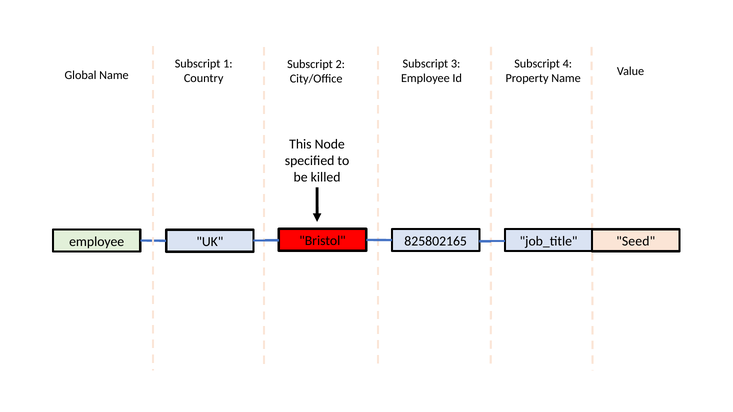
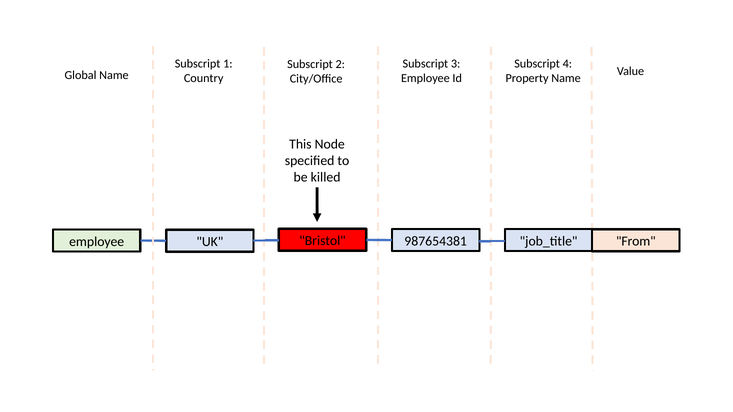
825802165: 825802165 -> 987654381 (436, 241)
Seed: Seed -> From (636, 241)
